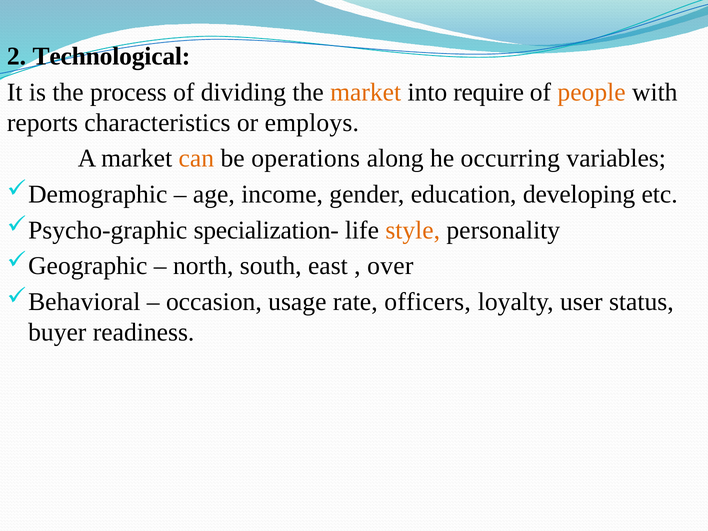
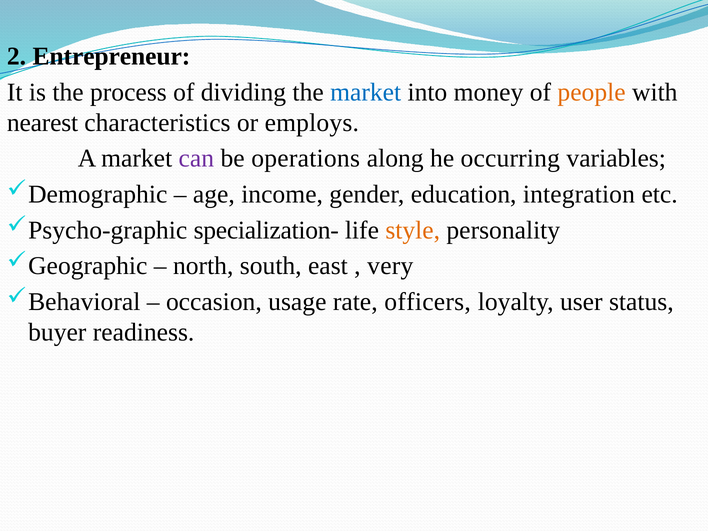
Technological: Technological -> Entrepreneur (111, 56)
market colour: orange -> blue (366, 92)
require: require -> money (489, 92)
reports: reports -> nearest (43, 123)
can colour: orange -> purple (196, 159)
developing: developing -> integration (579, 194)
over: over -> very (390, 266)
